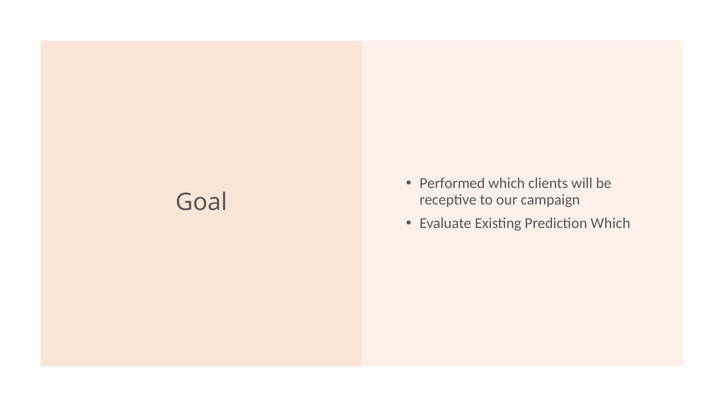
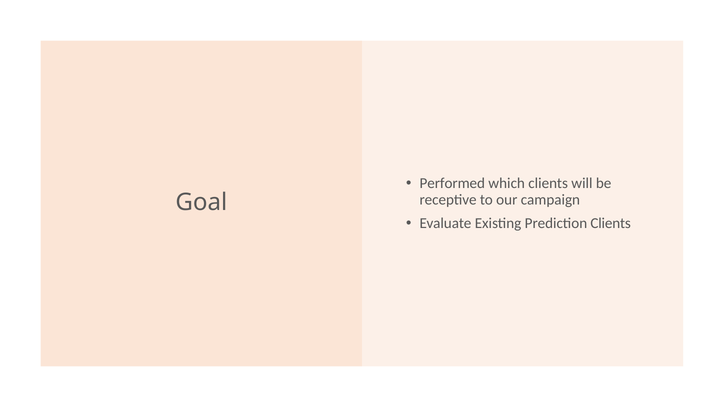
Prediction Which: Which -> Clients (611, 224)
